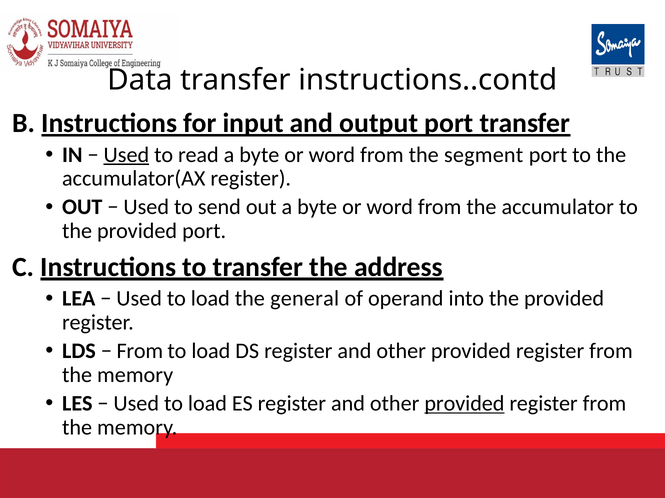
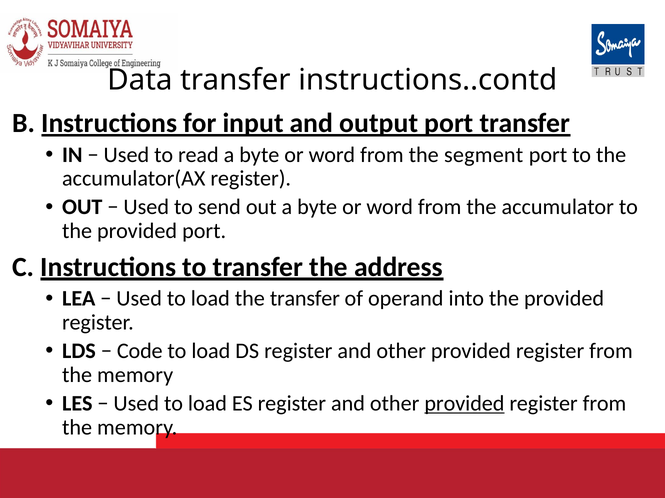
Used underline: present -> none (126, 155)
the general: general -> transfer (305, 299)
From: From -> Code (140, 352)
